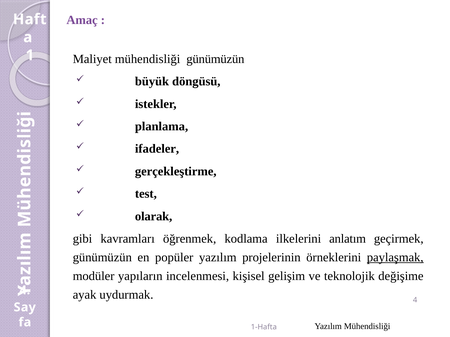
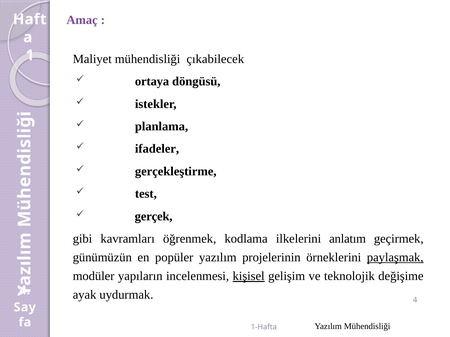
mühendisliği günümüzün: günümüzün -> çıkabilecek (215, 59)
büyük: büyük -> ortaya (152, 82)
olarak: olarak -> gerçek (154, 217)
kişisel underline: none -> present (249, 277)
